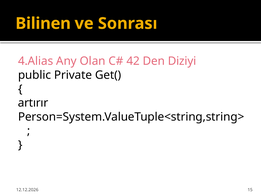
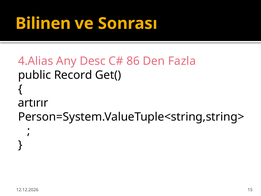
Olan: Olan -> Desc (93, 61)
42: 42 -> 86 (133, 61)
Diziyi: Diziyi -> Fazla (182, 61)
Private: Private -> Record (73, 75)
